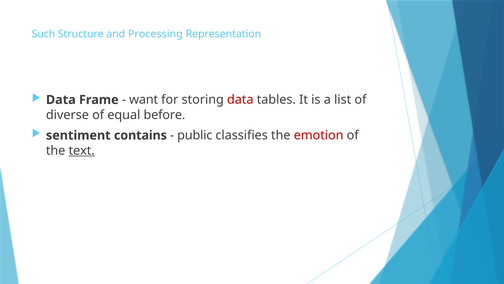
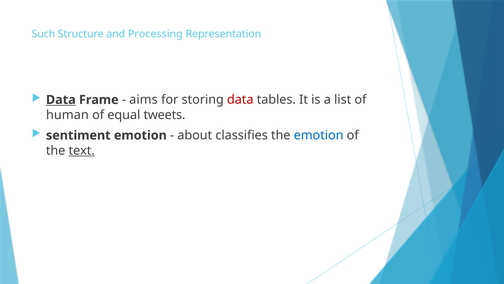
Data underline: none -> present (61, 100)
want: want -> aims (144, 100)
diverse: diverse -> human (67, 115)
before: before -> tweets (164, 115)
sentiment contains: contains -> emotion (140, 135)
public: public -> about (195, 135)
emotion colour: red -> blue (319, 135)
